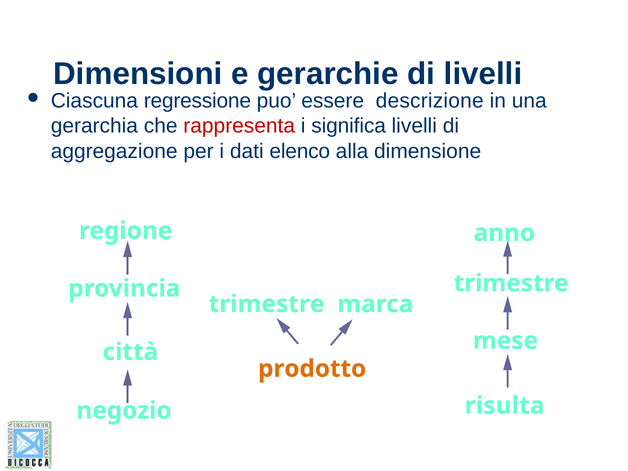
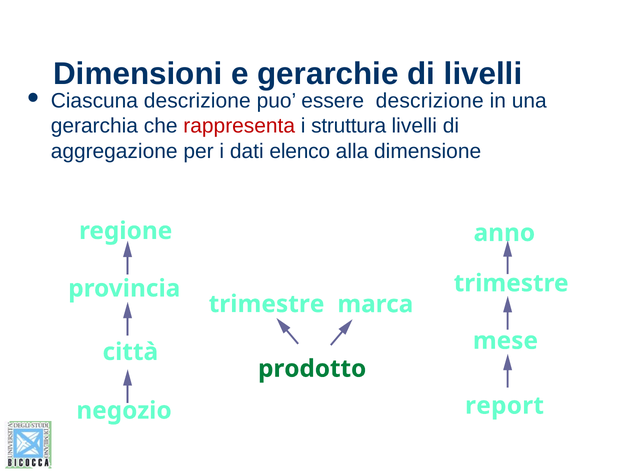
Ciascuna regressione: regressione -> descrizione (197, 101)
significa: significa -> struttura (349, 126)
prodotto colour: orange -> green (312, 369)
risulta: risulta -> report (505, 406)
